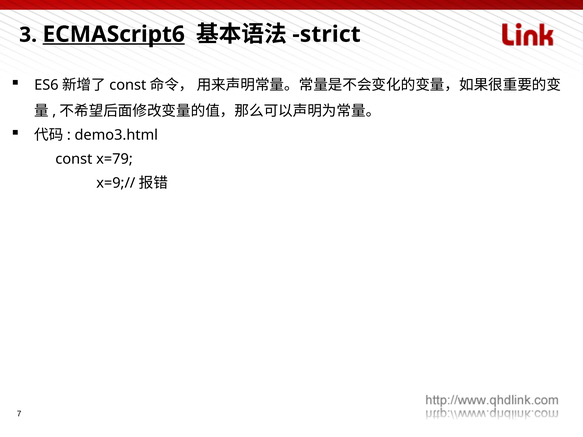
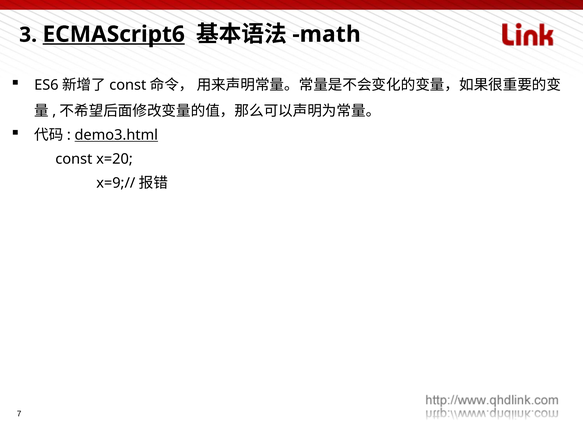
strict: strict -> math (326, 34)
demo3.html underline: none -> present (116, 135)
x=79: x=79 -> x=20 (114, 159)
